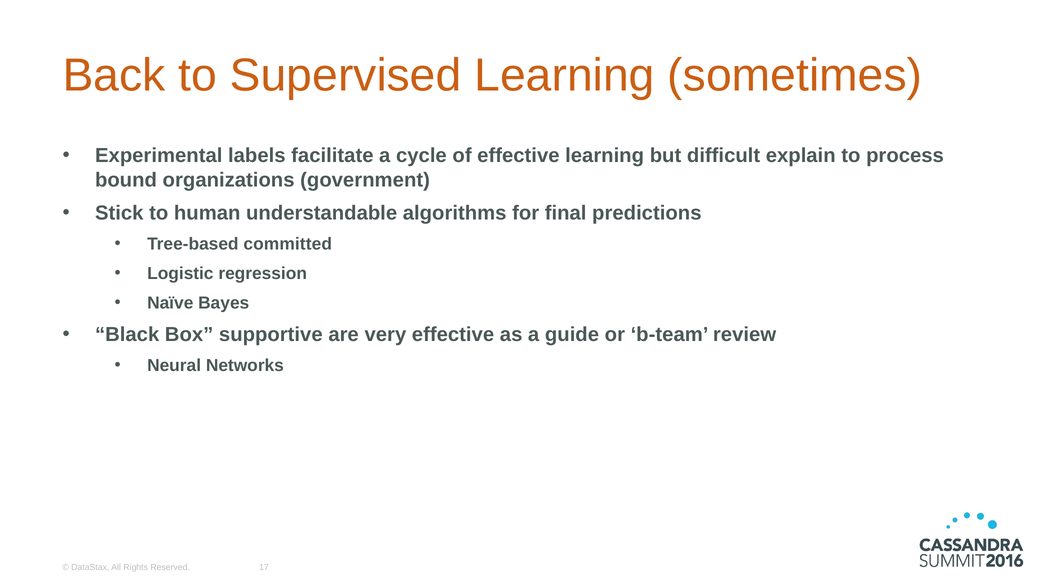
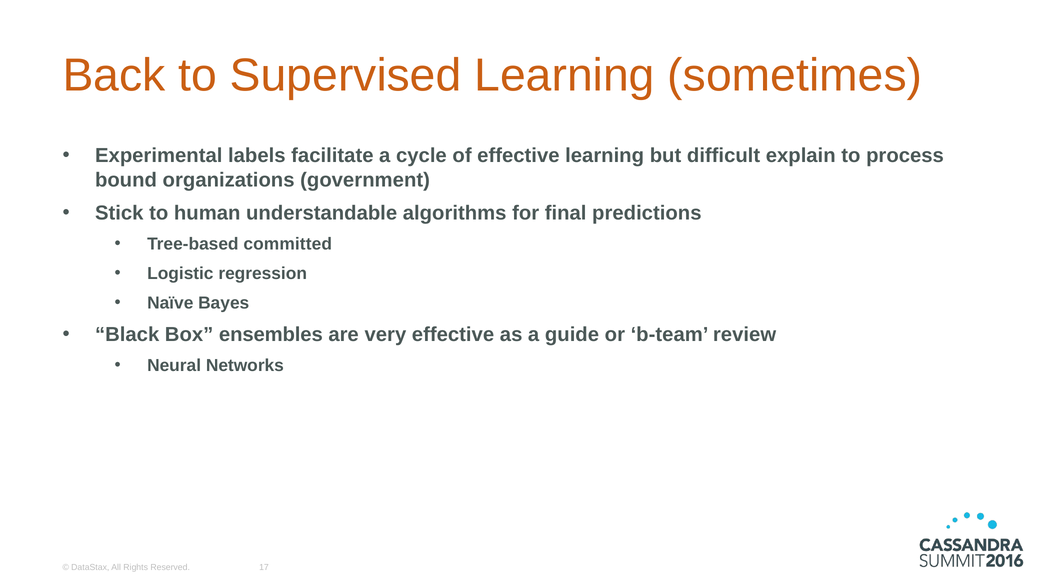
supportive: supportive -> ensembles (271, 335)
